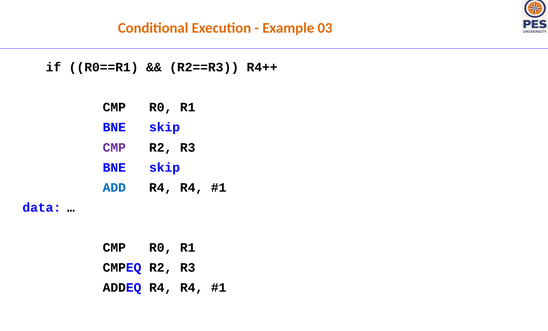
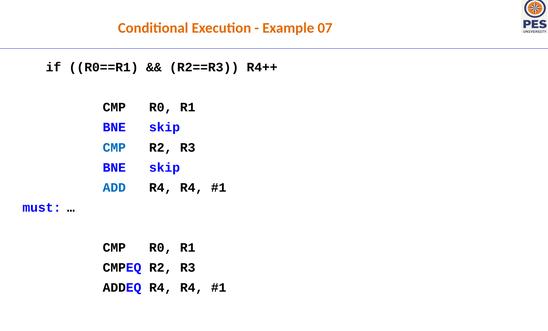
03: 03 -> 07 (325, 28)
CMP colour: purple -> blue (114, 148)
data: data -> must (42, 208)
